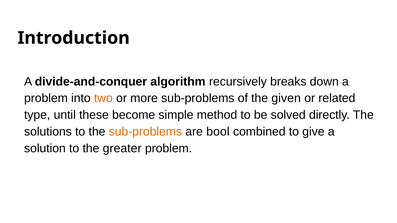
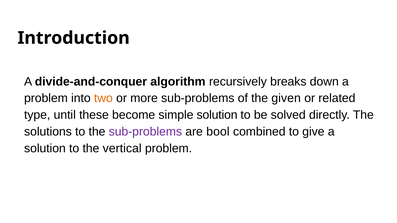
simple method: method -> solution (217, 115)
sub-problems colour: orange -> purple (145, 132)
greater: greater -> vertical (122, 148)
